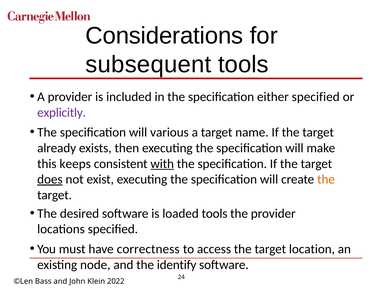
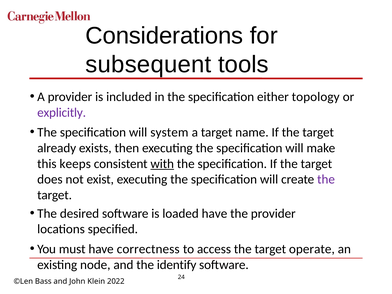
either specified: specified -> topology (316, 97)
various: various -> system (169, 132)
does underline: present -> none (50, 179)
the colour: orange -> purple (326, 179)
loaded tools: tools -> have (214, 213)
location: location -> operate (312, 249)
